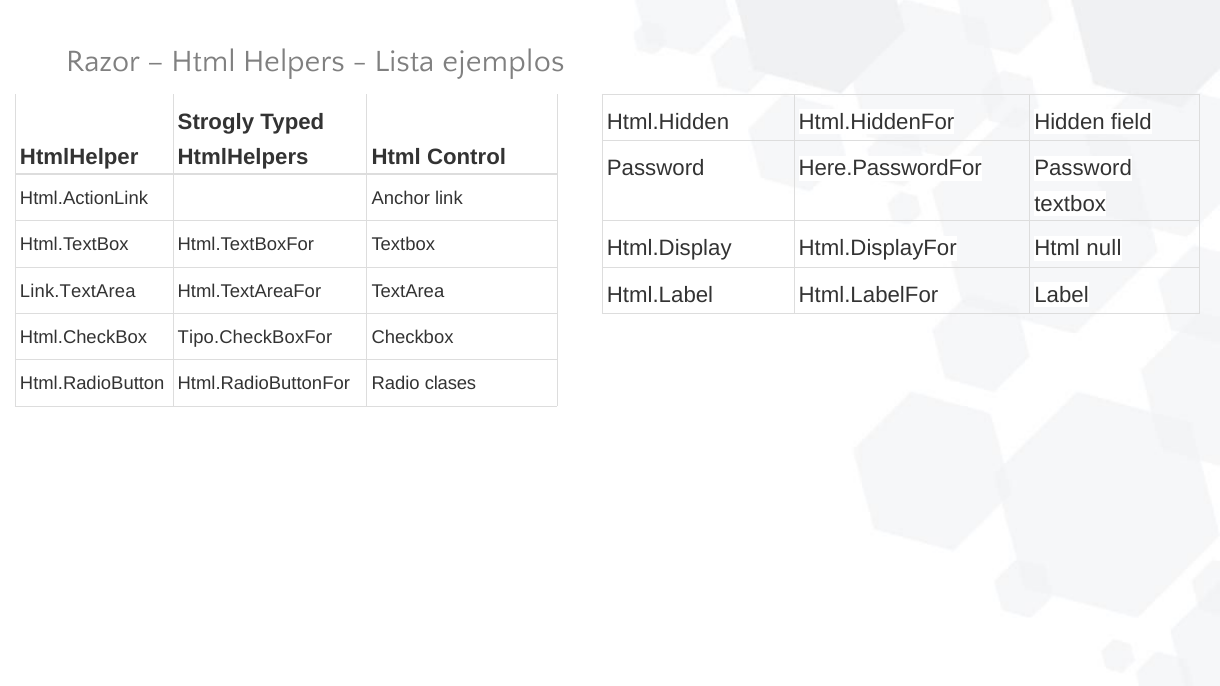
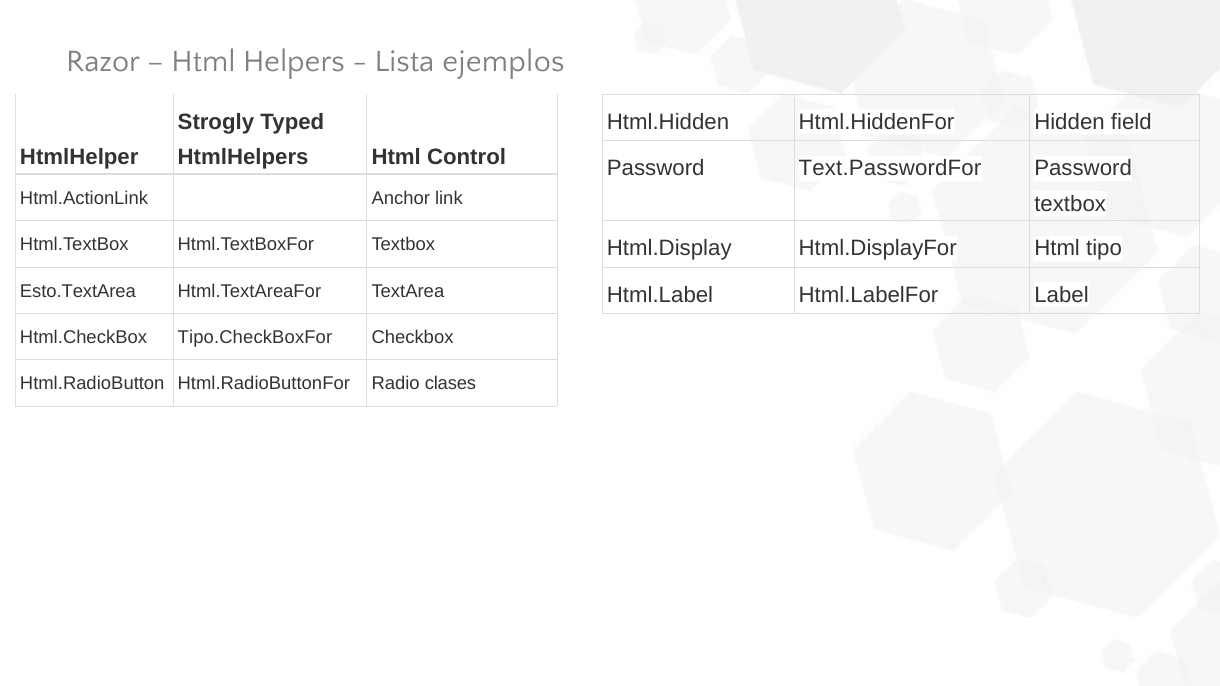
Here.PasswordFor: Here.PasswordFor -> Text.PasswordFor (890, 169)
null: null -> tipo (1104, 249)
Link.TextArea: Link.TextArea -> Esto.TextArea (78, 291)
